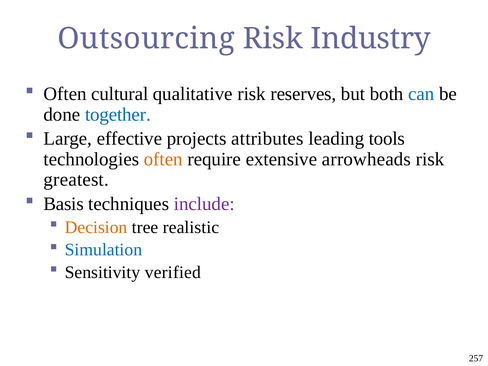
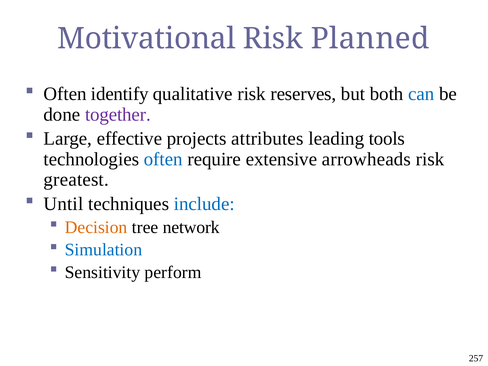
Outsourcing: Outsourcing -> Motivational (146, 39)
Industry: Industry -> Planned (370, 39)
cultural: cultural -> identify (120, 94)
together colour: blue -> purple (118, 114)
often colour: orange -> blue (163, 159)
Basis: Basis -> Until (63, 204)
include colour: purple -> blue (204, 204)
realistic: realistic -> network (191, 227)
verified: verified -> perform (173, 272)
